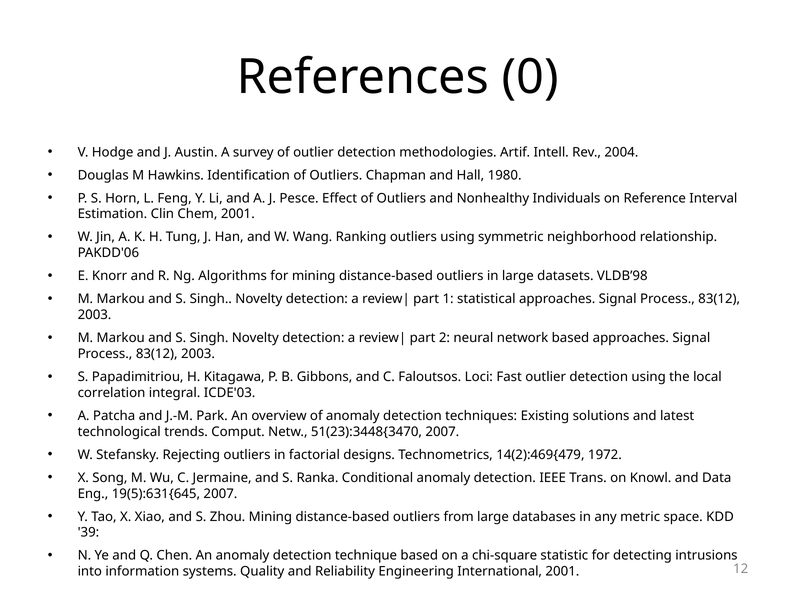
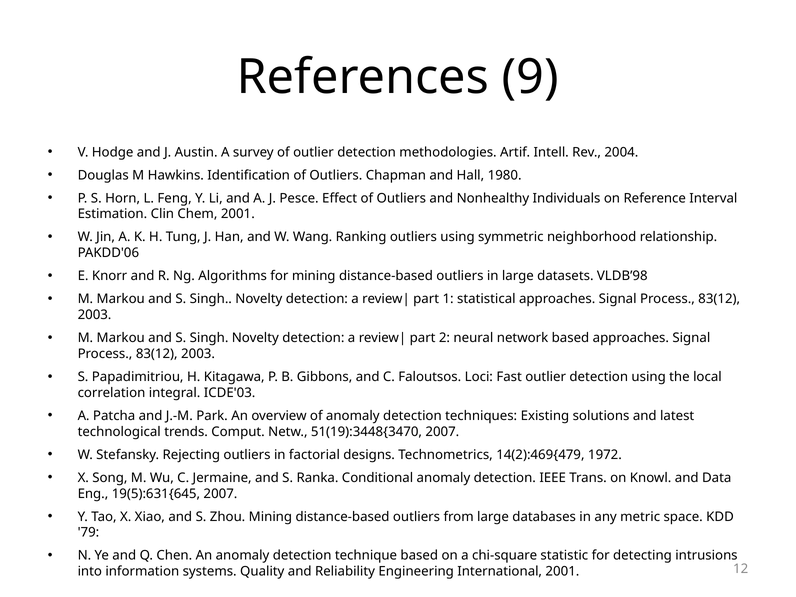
0: 0 -> 9 (530, 77)
51(23):3448{3470: 51(23):3448{3470 -> 51(19):3448{3470 (366, 432)
39: 39 -> 79 (88, 533)
